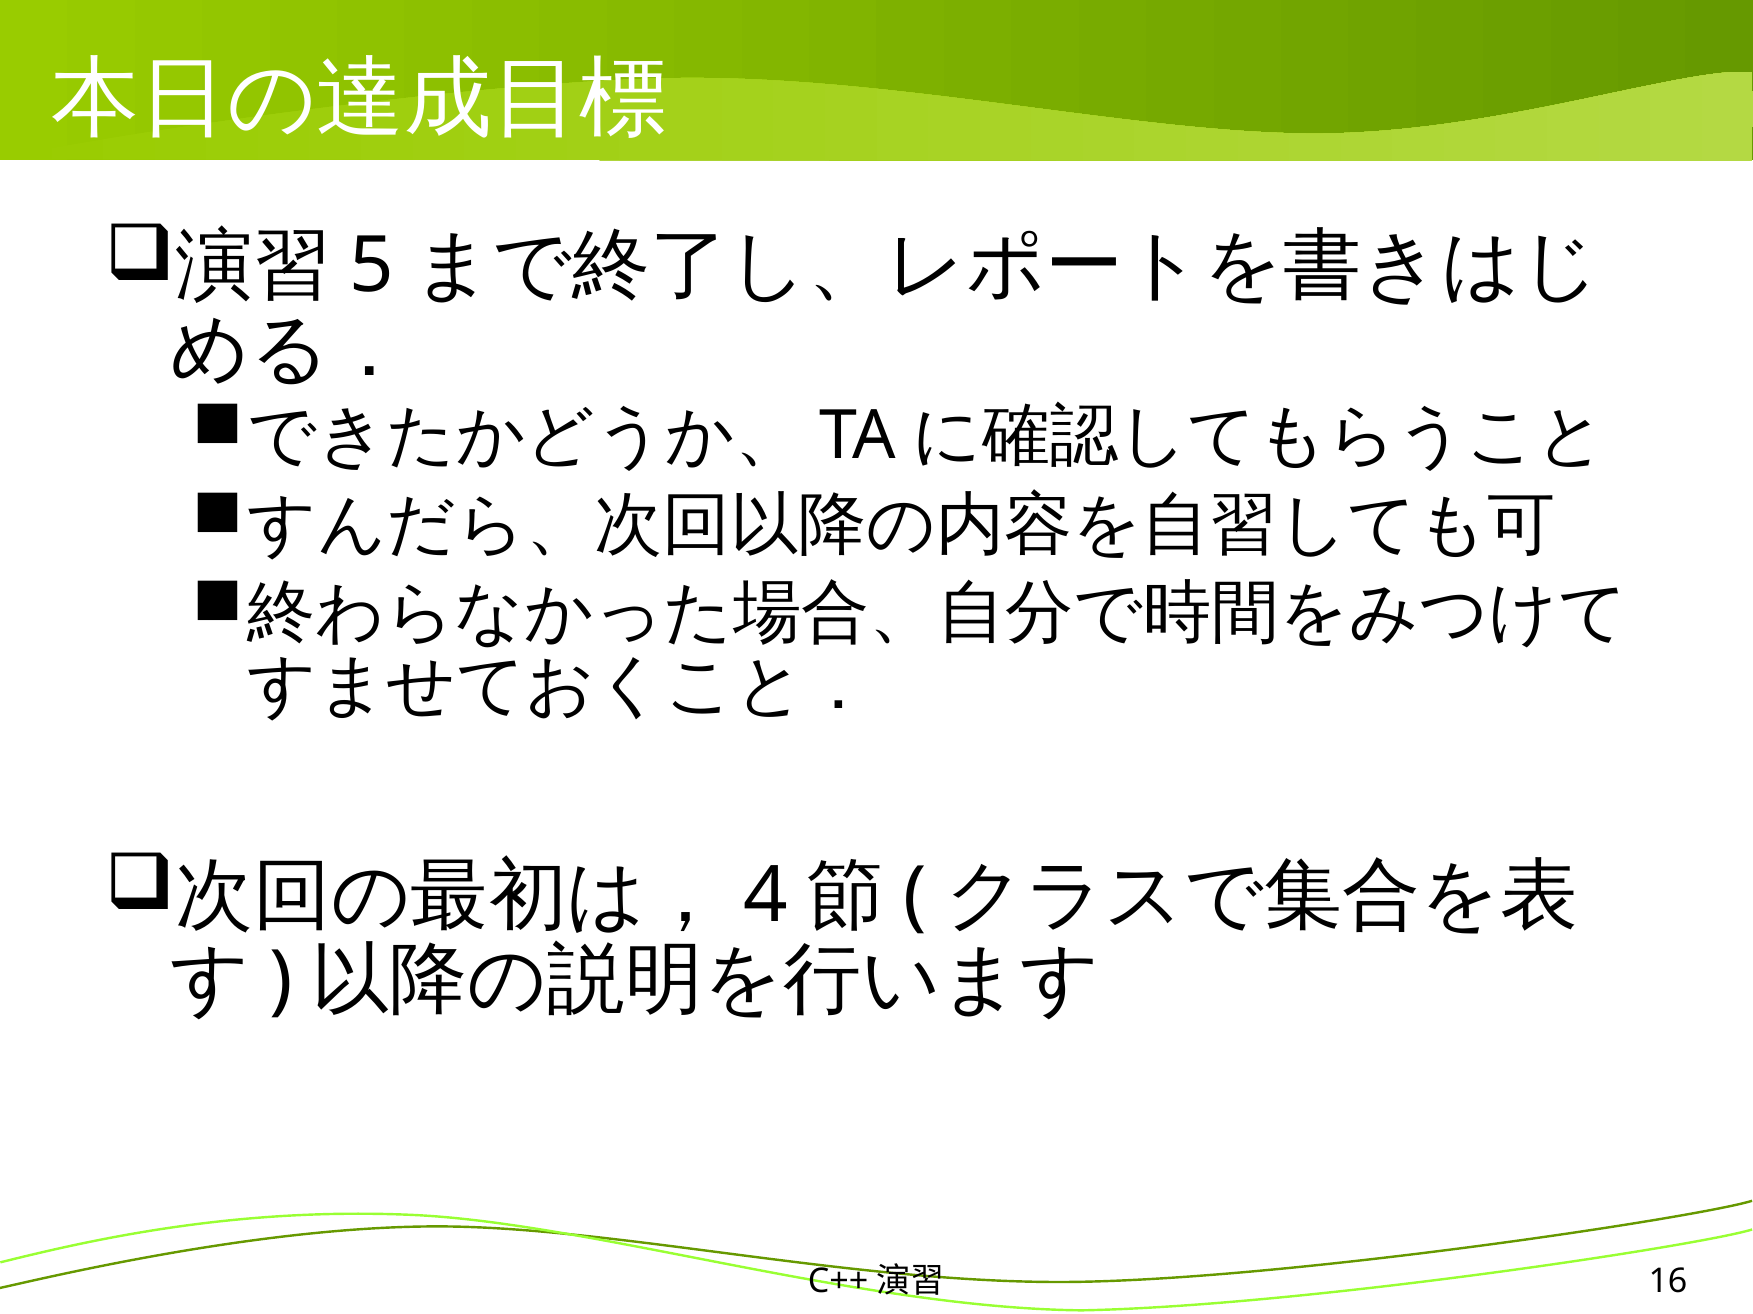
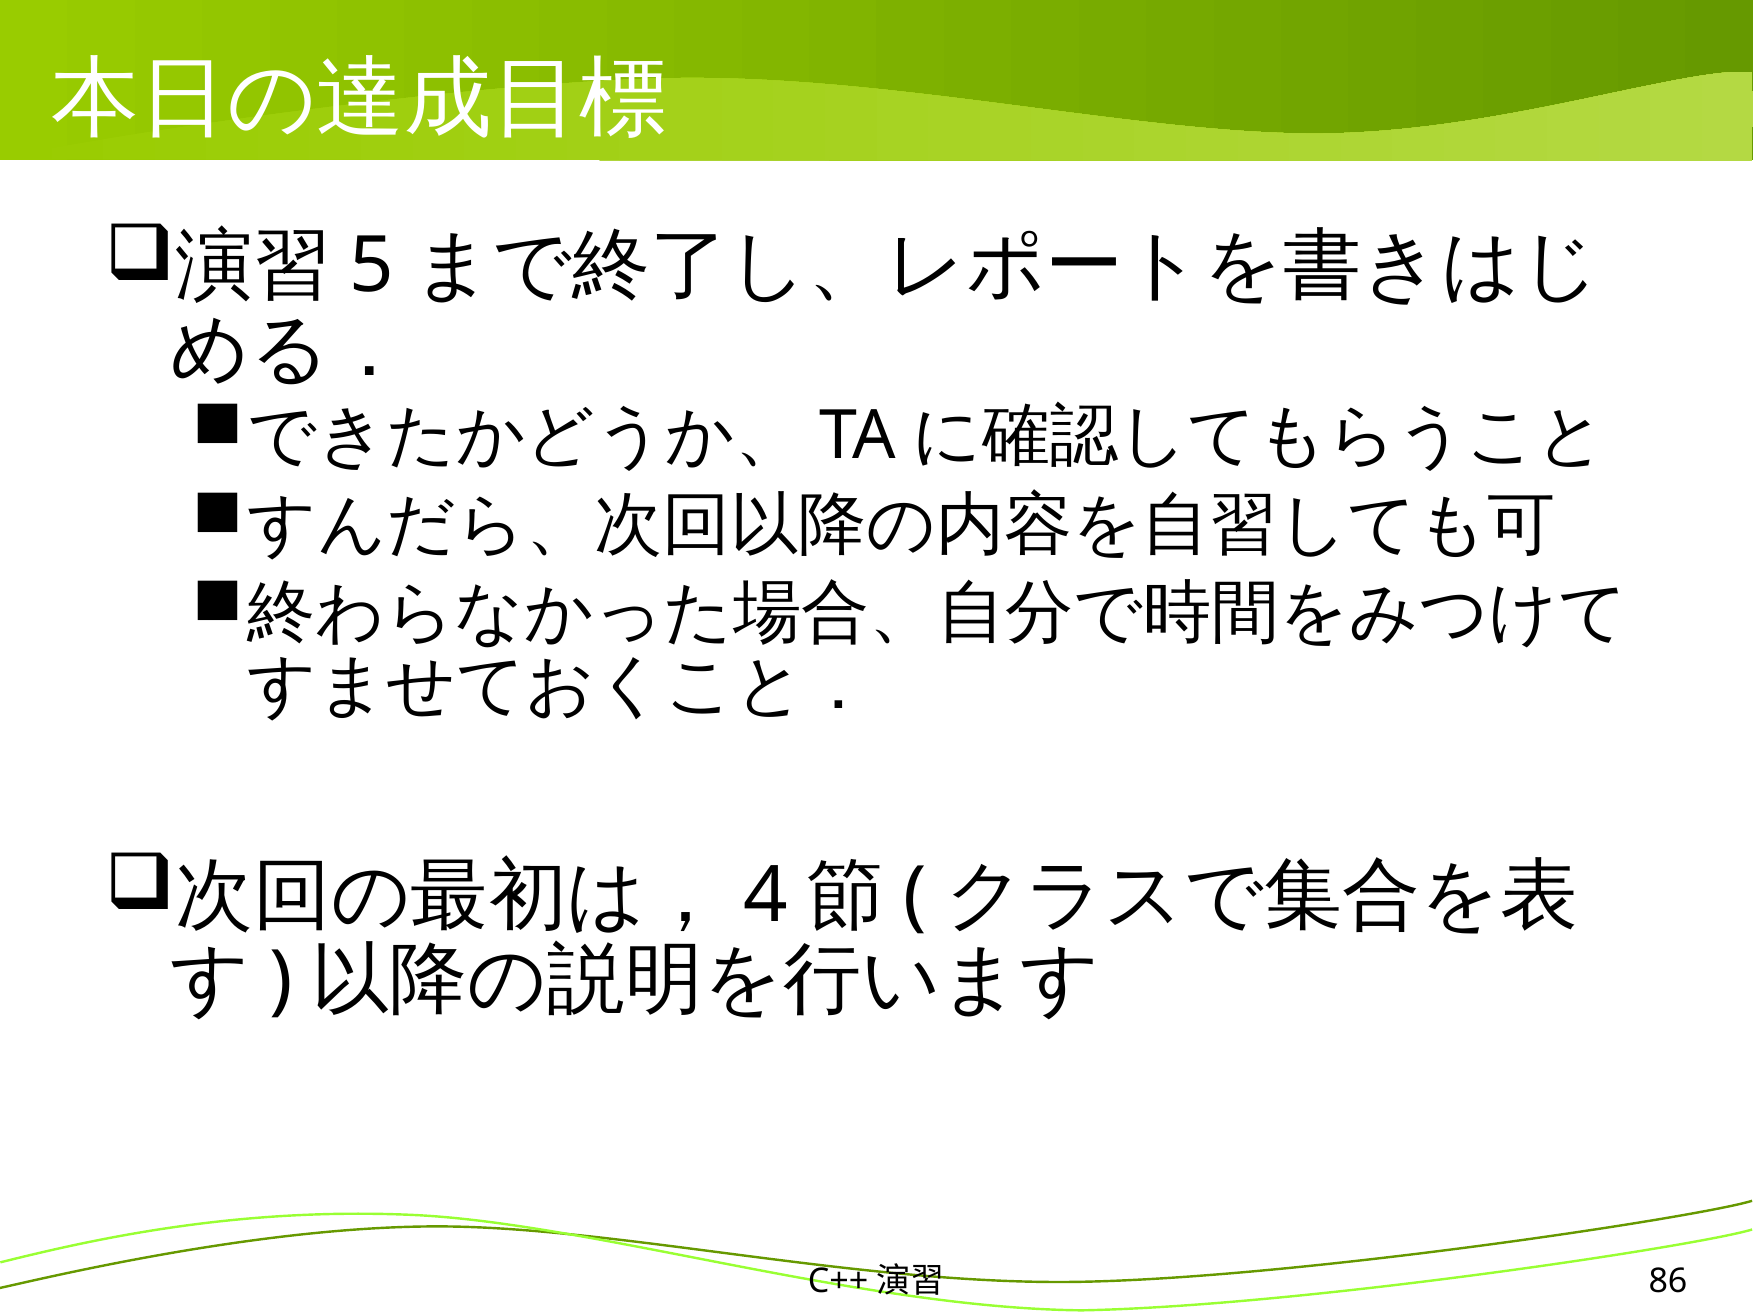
16: 16 -> 86 (1668, 1282)
